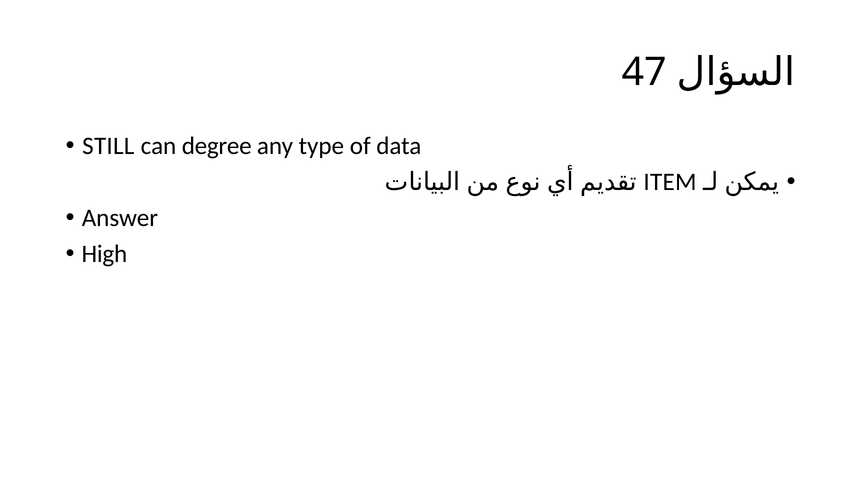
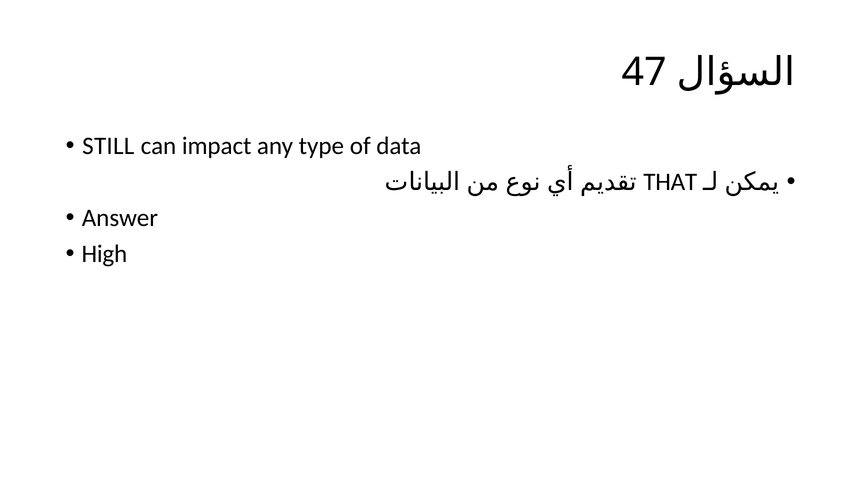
degree: degree -> impact (217, 146)
ITEM: ITEM -> THAT (670, 182)
